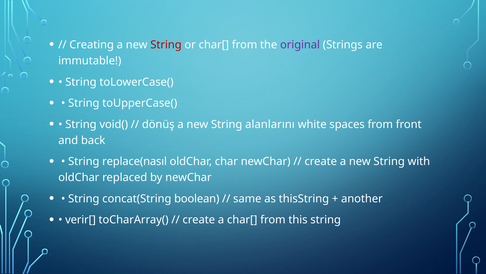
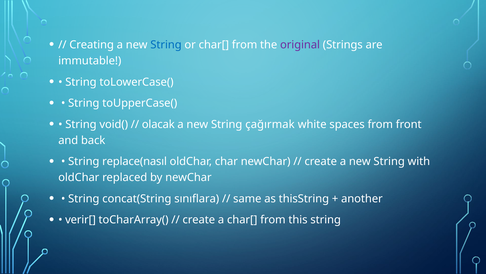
String colour: red -> blue (166, 45)
dönüş: dönüş -> olacak (158, 124)
alanlarını: alanlarını -> çağırmak (270, 124)
boolean: boolean -> sınıflara (197, 198)
